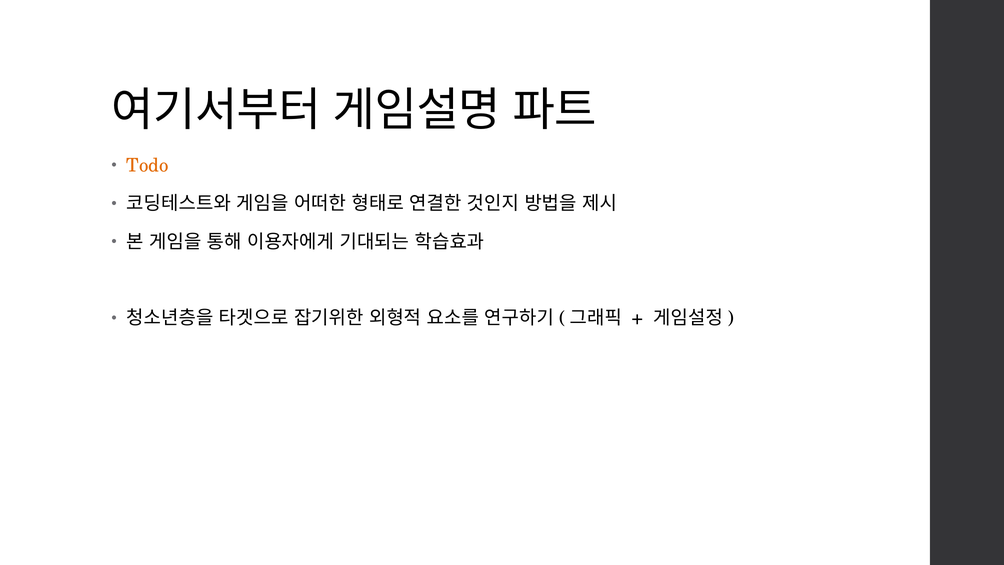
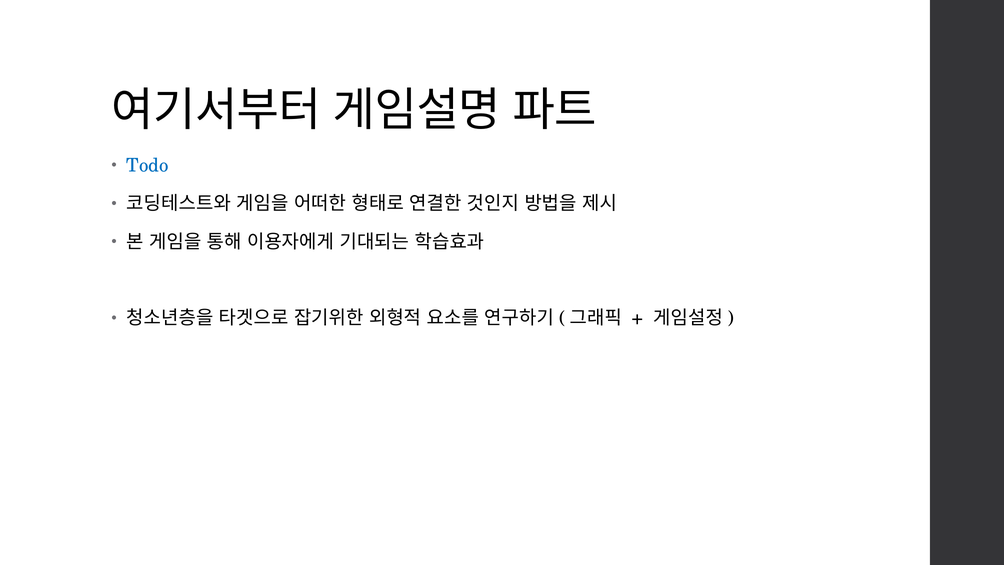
Todo colour: orange -> blue (148, 165)
